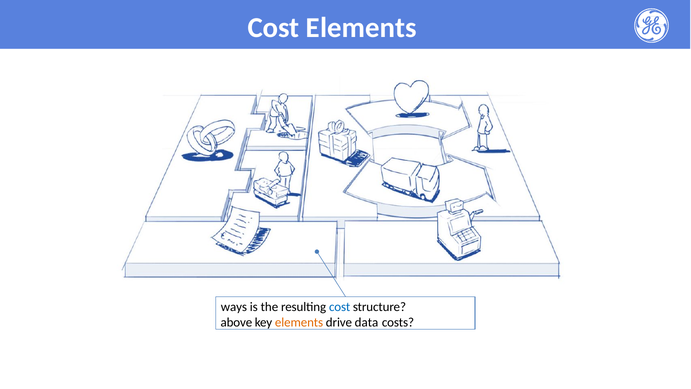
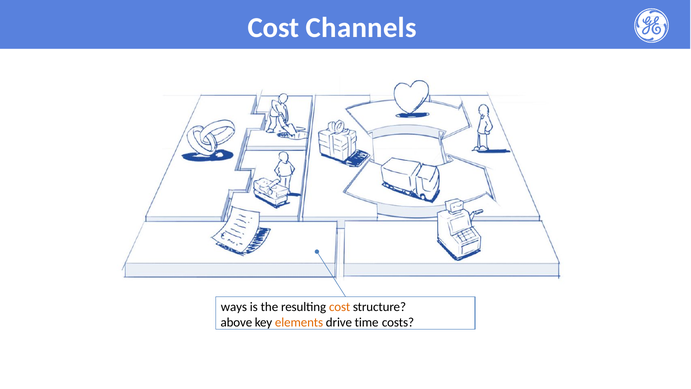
Cost Elements: Elements -> Channels (361, 28)
cost colour: blue -> orange (340, 307)
data: data -> time (367, 322)
